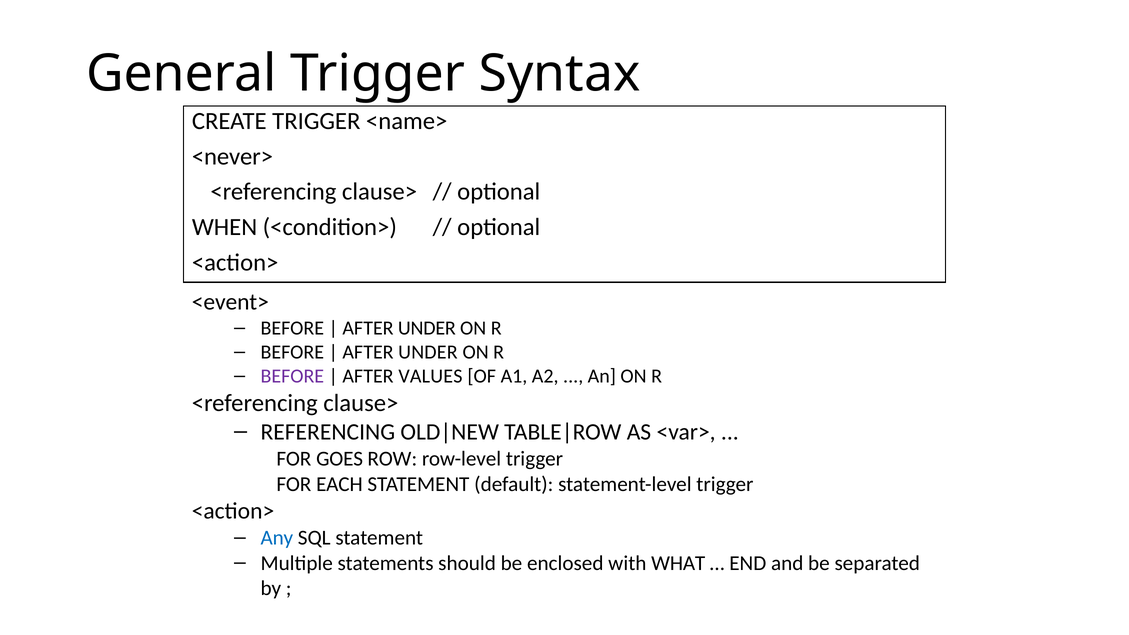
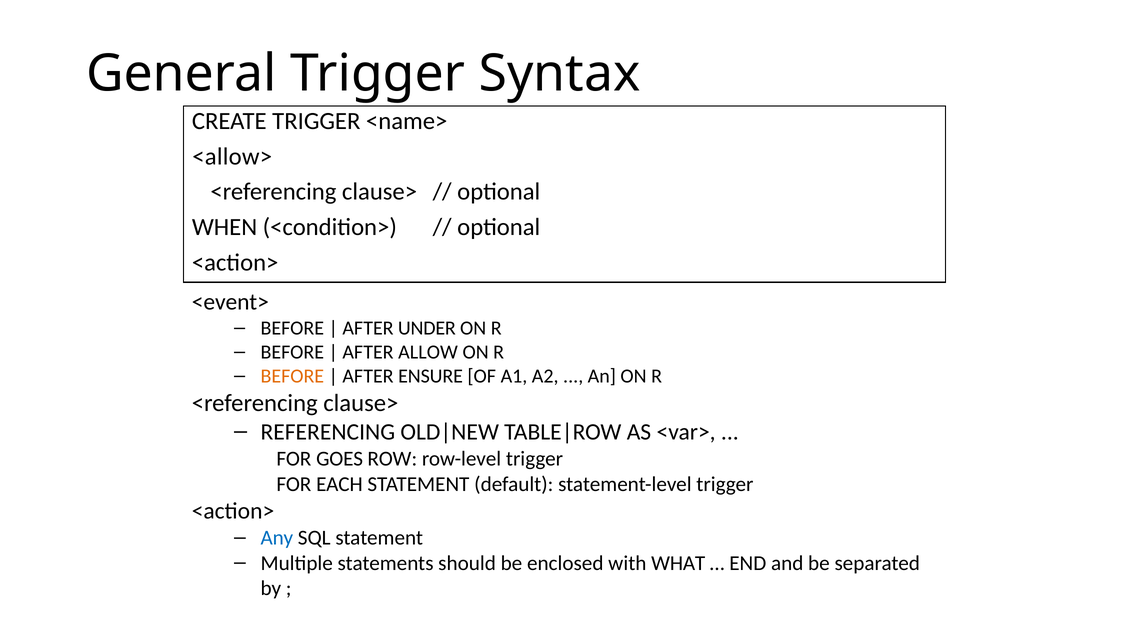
<never>: <never> -> <allow> (232, 156)
UNDER: UNDER -> ALLOW (428, 352)
BEFORE colour: purple -> orange (292, 376)
VALUES: VALUES -> ENSURE (431, 376)
